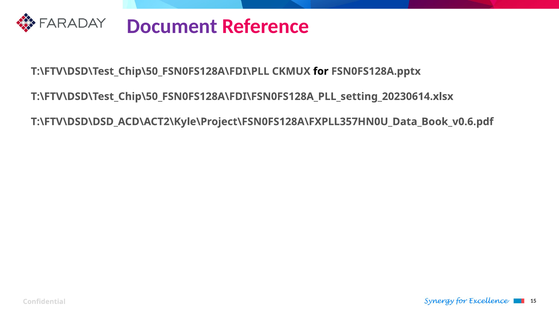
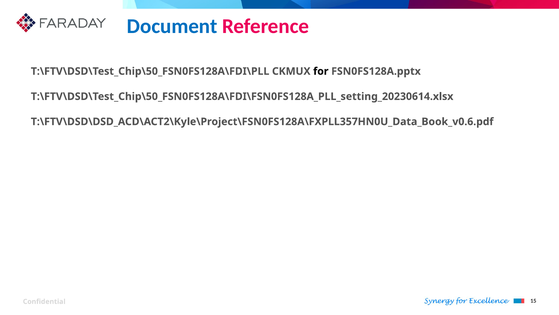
Document colour: purple -> blue (172, 26)
